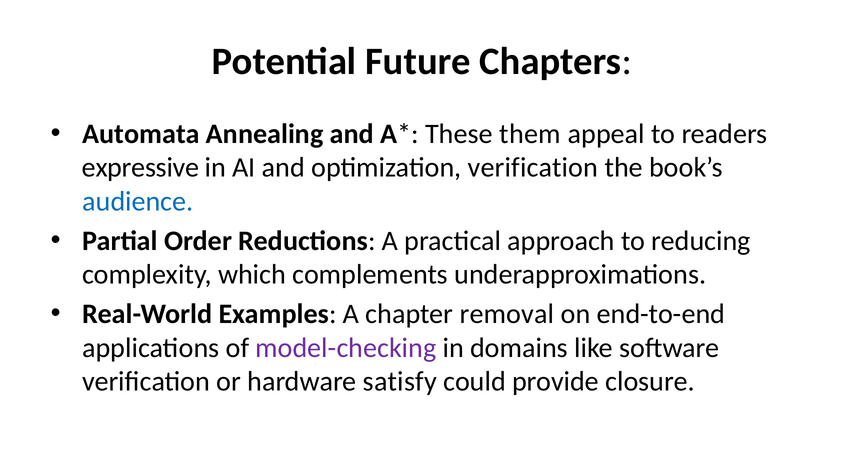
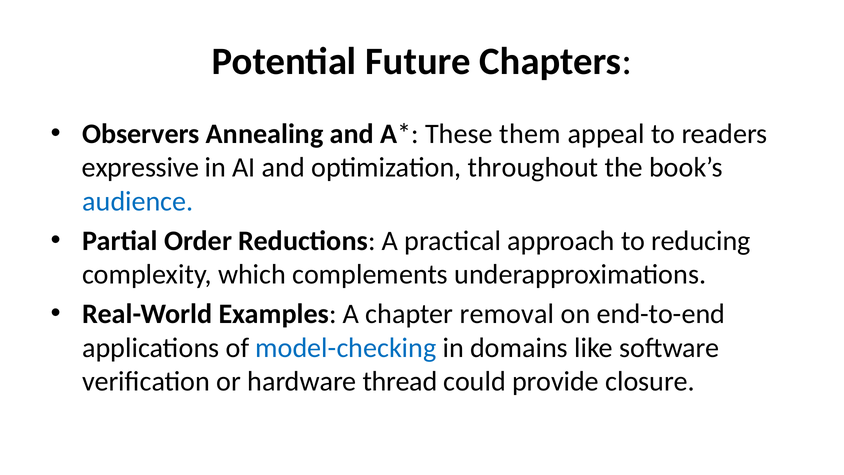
Automata: Automata -> Observers (141, 134)
optimization verification: verification -> throughout (533, 168)
model-checking colour: purple -> blue (346, 348)
satisfy: satisfy -> thread (400, 381)
